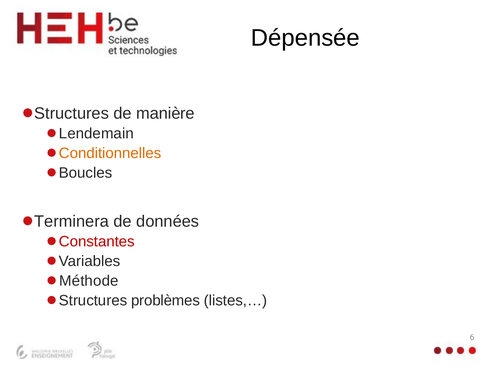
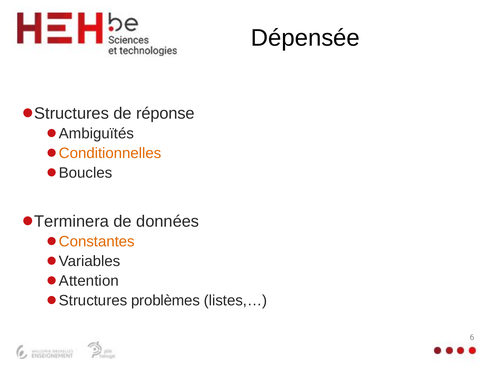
manière: manière -> réponse (166, 113)
Lendemain: Lendemain -> Ambiguïtés (96, 134)
Constantes colour: red -> orange (97, 242)
Méthode: Méthode -> Attention (89, 281)
